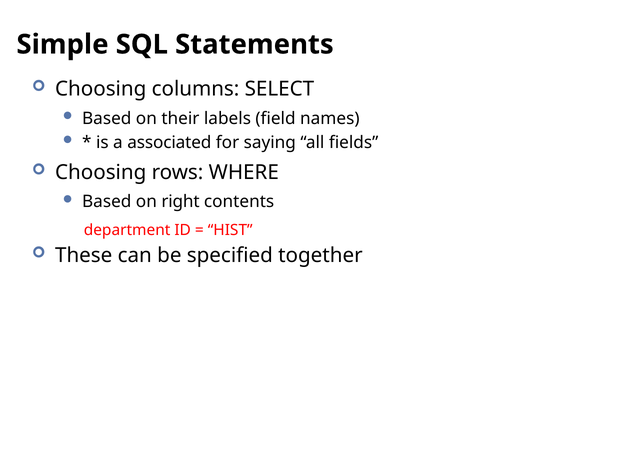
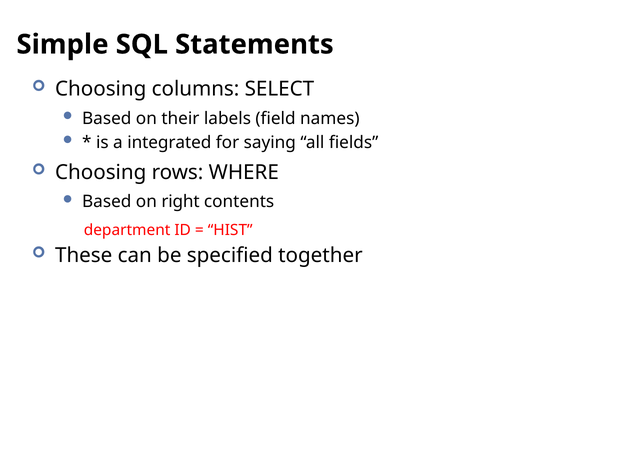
associated: associated -> integrated (169, 142)
